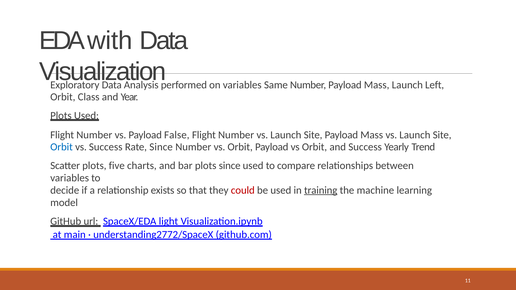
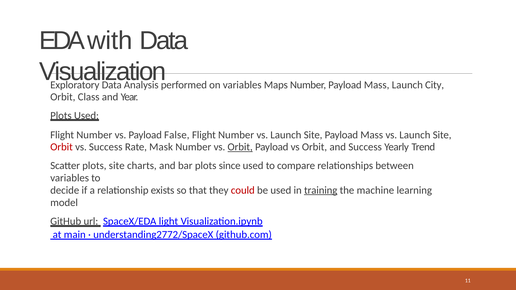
Same: Same -> Maps (276, 85)
Left: Left -> City (435, 85)
Orbit colour: blue -> red (62, 147)
Rate Since: Since -> Mask (161, 147)
Orbit underline: none -> present (240, 147)
plots five: five -> site (117, 166)
